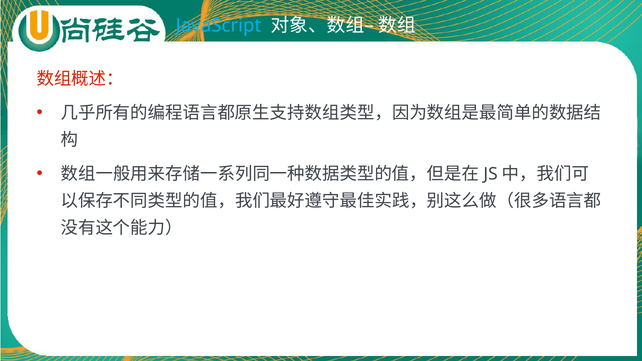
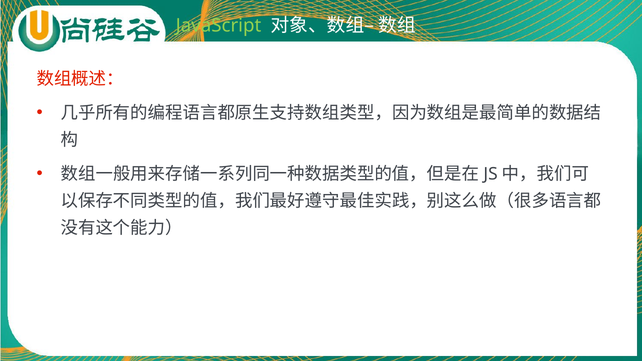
JavaScript colour: light blue -> light green (218, 25)
